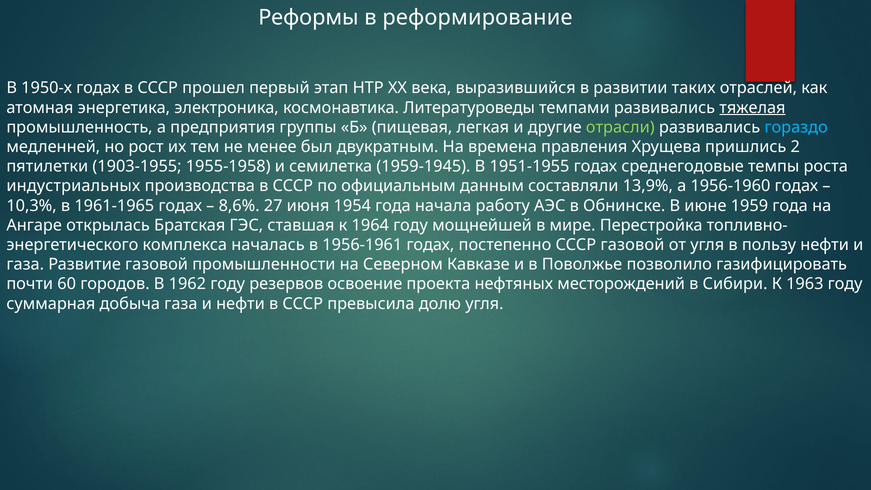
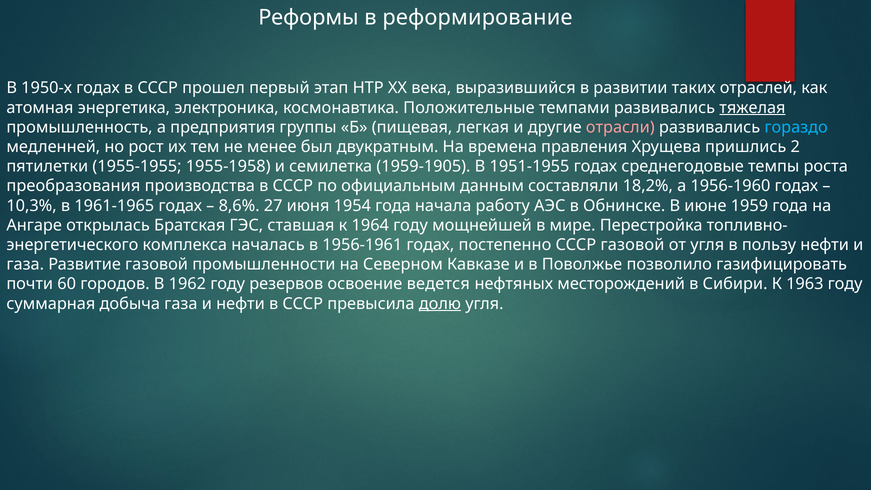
Литературоведы: Литературоведы -> Положительные (469, 108)
отрасли colour: light green -> pink (620, 127)
1903-1955: 1903-1955 -> 1955-1955 (137, 166)
1959-1945: 1959-1945 -> 1959-1905 (423, 166)
индустриальных: индустриальных -> преобразования (73, 186)
13,9%: 13,9% -> 18,2% (648, 186)
проекта: проекта -> ведется (438, 284)
долю underline: none -> present (440, 304)
